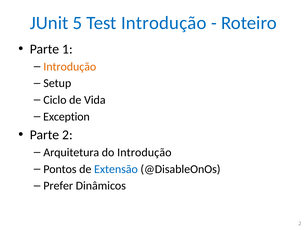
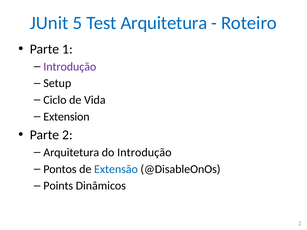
Test Introdução: Introdução -> Arquitetura (164, 23)
Introdução colour: orange -> purple (70, 67)
Exception: Exception -> Extension (66, 117)
Prefer: Prefer -> Points (58, 186)
